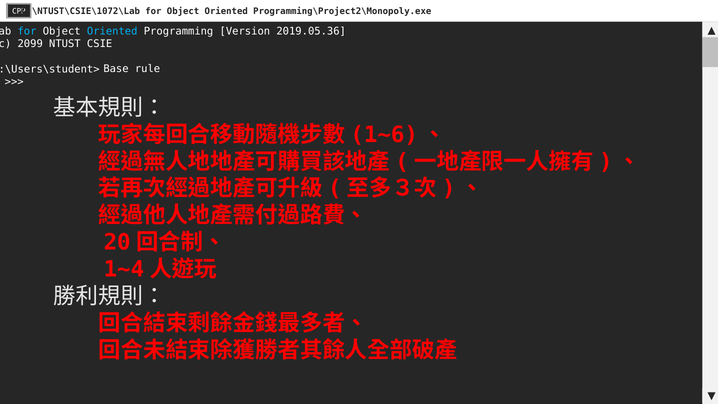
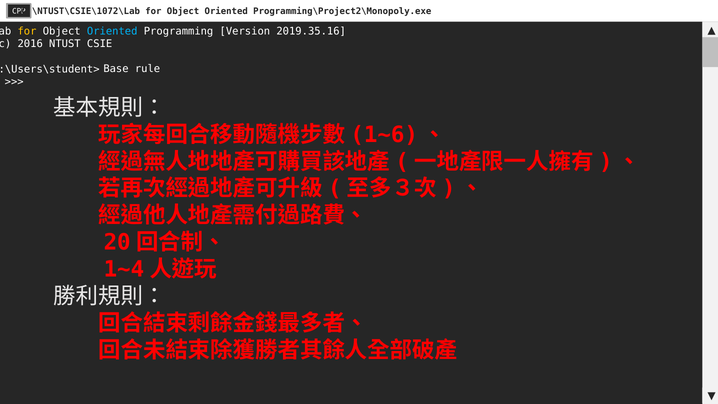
for colour: light blue -> yellow (27, 31)
2019.05.36: 2019.05.36 -> 2019.35.16 (311, 31)
2099: 2099 -> 2016 (30, 44)
